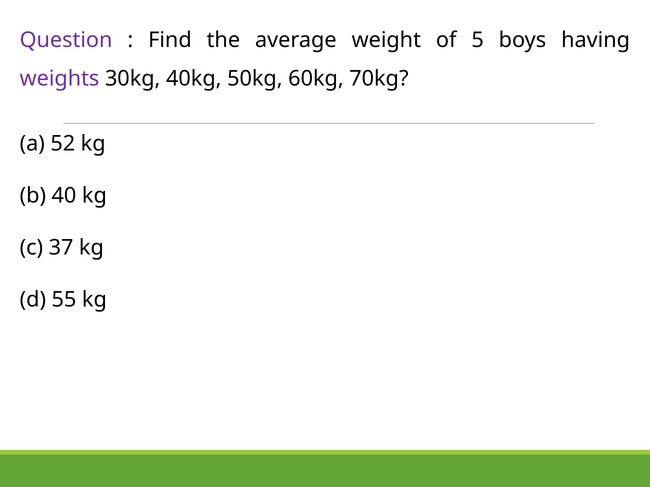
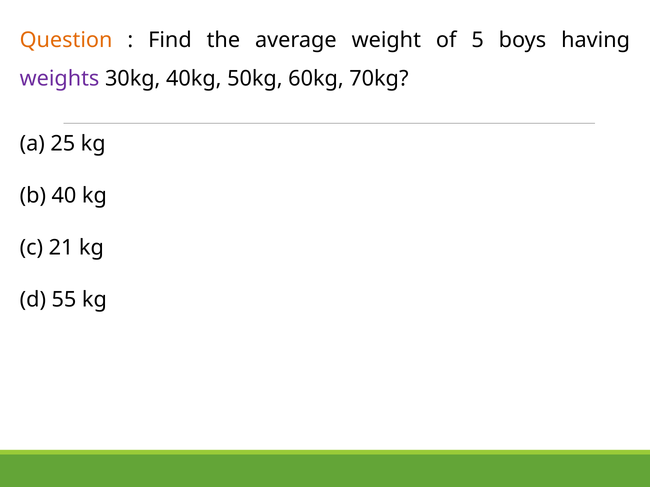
Question colour: purple -> orange (66, 40)
52: 52 -> 25 (63, 144)
37: 37 -> 21 (61, 248)
